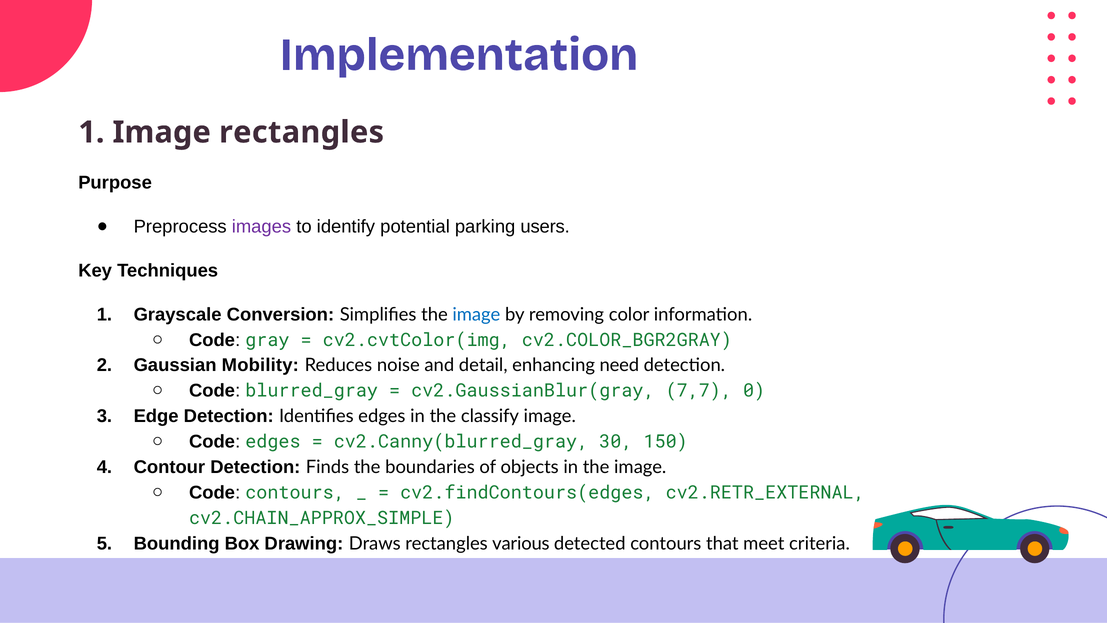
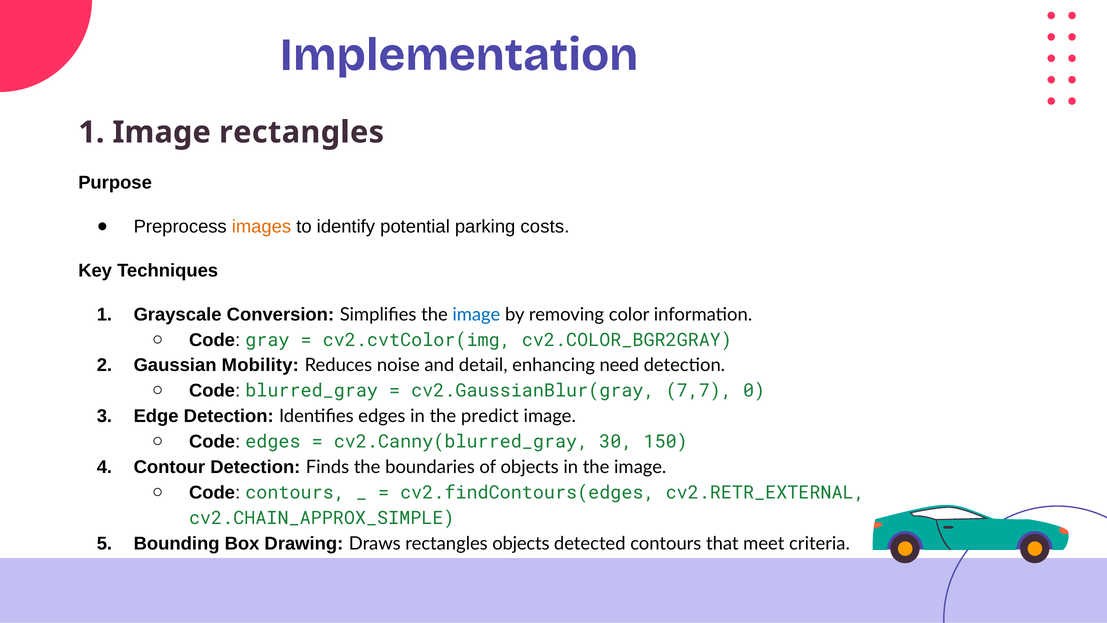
images colour: purple -> orange (261, 227)
users: users -> costs (545, 227)
classify: classify -> predict (490, 416)
rectangles various: various -> objects (521, 543)
